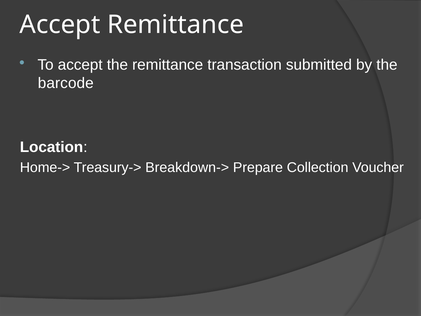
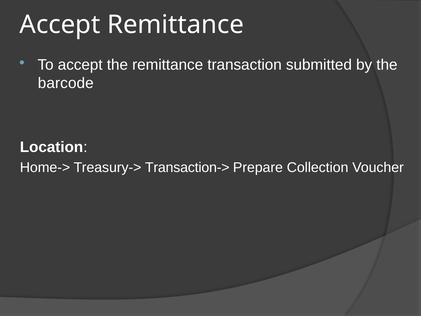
Breakdown->: Breakdown-> -> Transaction-> (187, 167)
